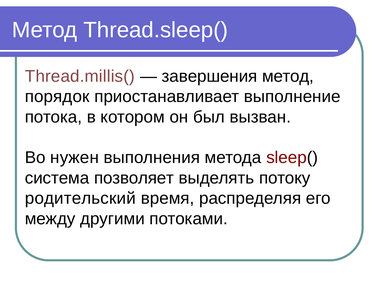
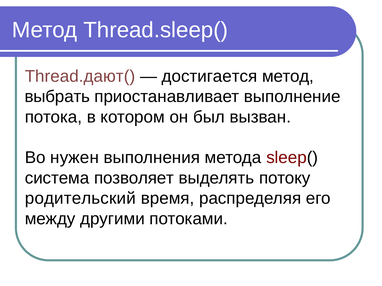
Thread.millis(: Thread.millis( -> Thread.дают( (80, 76)
завершения: завершения -> достигается (210, 76)
порядок: порядок -> выбрать (57, 97)
